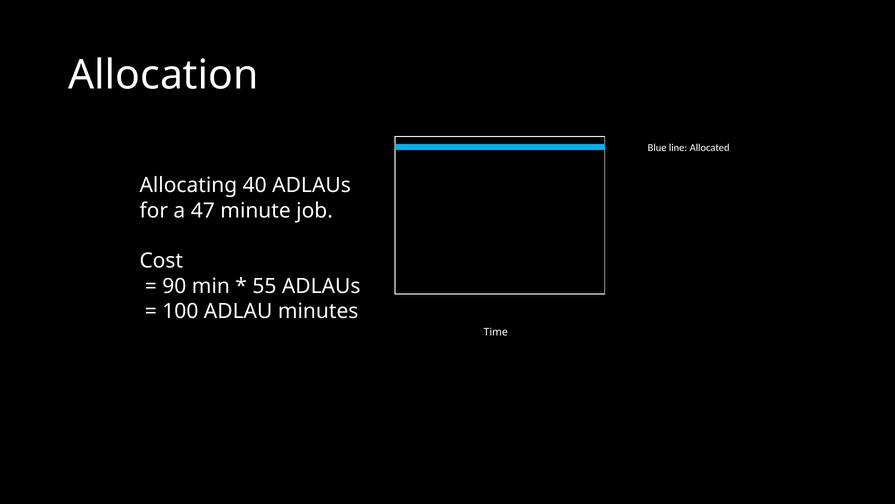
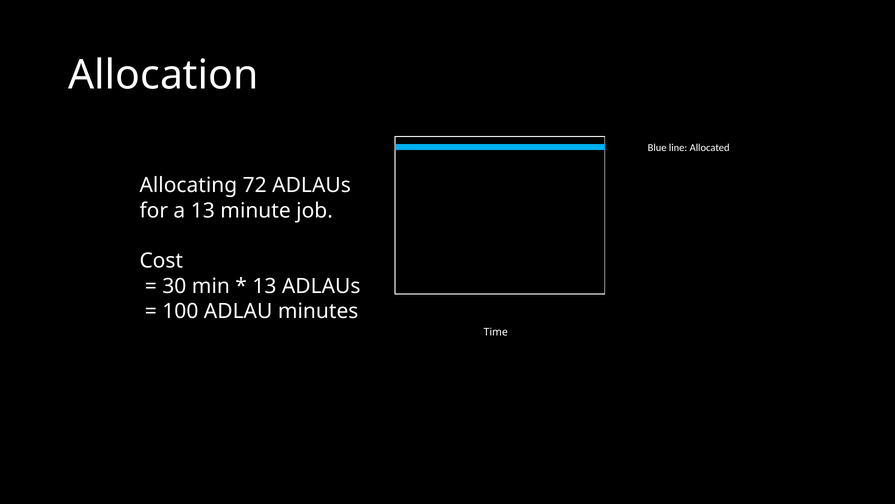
40: 40 -> 72 (255, 185)
a 47: 47 -> 13 (203, 210)
90: 90 -> 30 (174, 286)
55: 55 -> 13 (264, 286)
